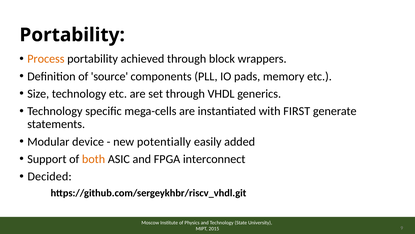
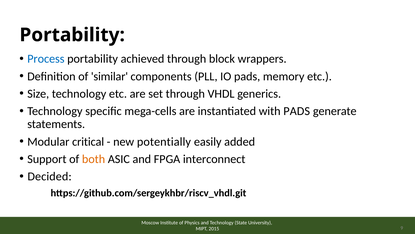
Process colour: orange -> blue (46, 59)
source: source -> similar (109, 76)
with FIRST: FIRST -> PADS (297, 111)
device: device -> critical (88, 141)
